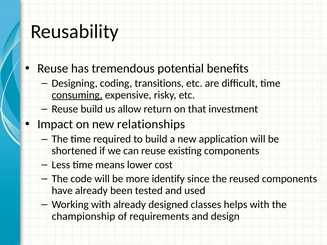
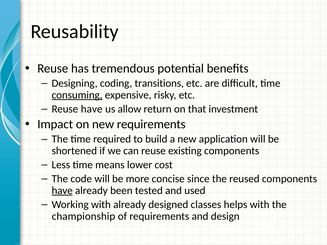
Reuse build: build -> have (92, 109)
new relationships: relationships -> requirements (151, 124)
identify: identify -> concise (168, 179)
have underline: none -> present (62, 191)
